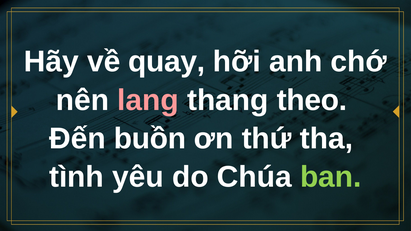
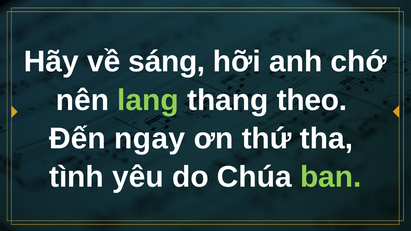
quay: quay -> sáng (167, 62)
lang colour: pink -> light green (148, 100)
buồn: buồn -> ngay (150, 139)
